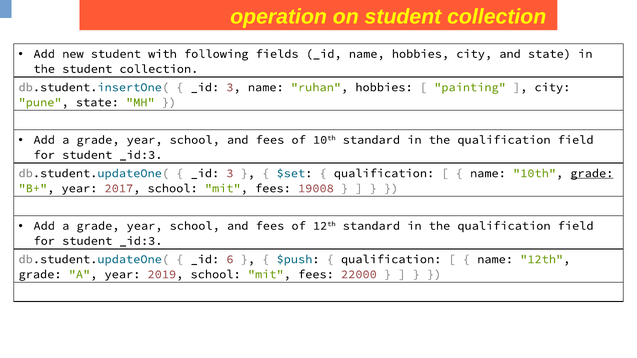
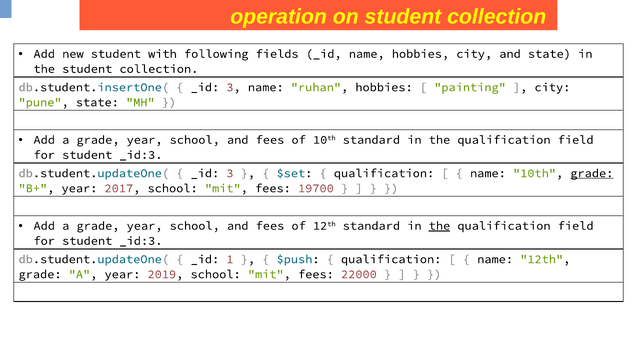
19008: 19008 -> 19700 (316, 188)
the underline: none -> present (439, 226)
6: 6 -> 1 (230, 259)
